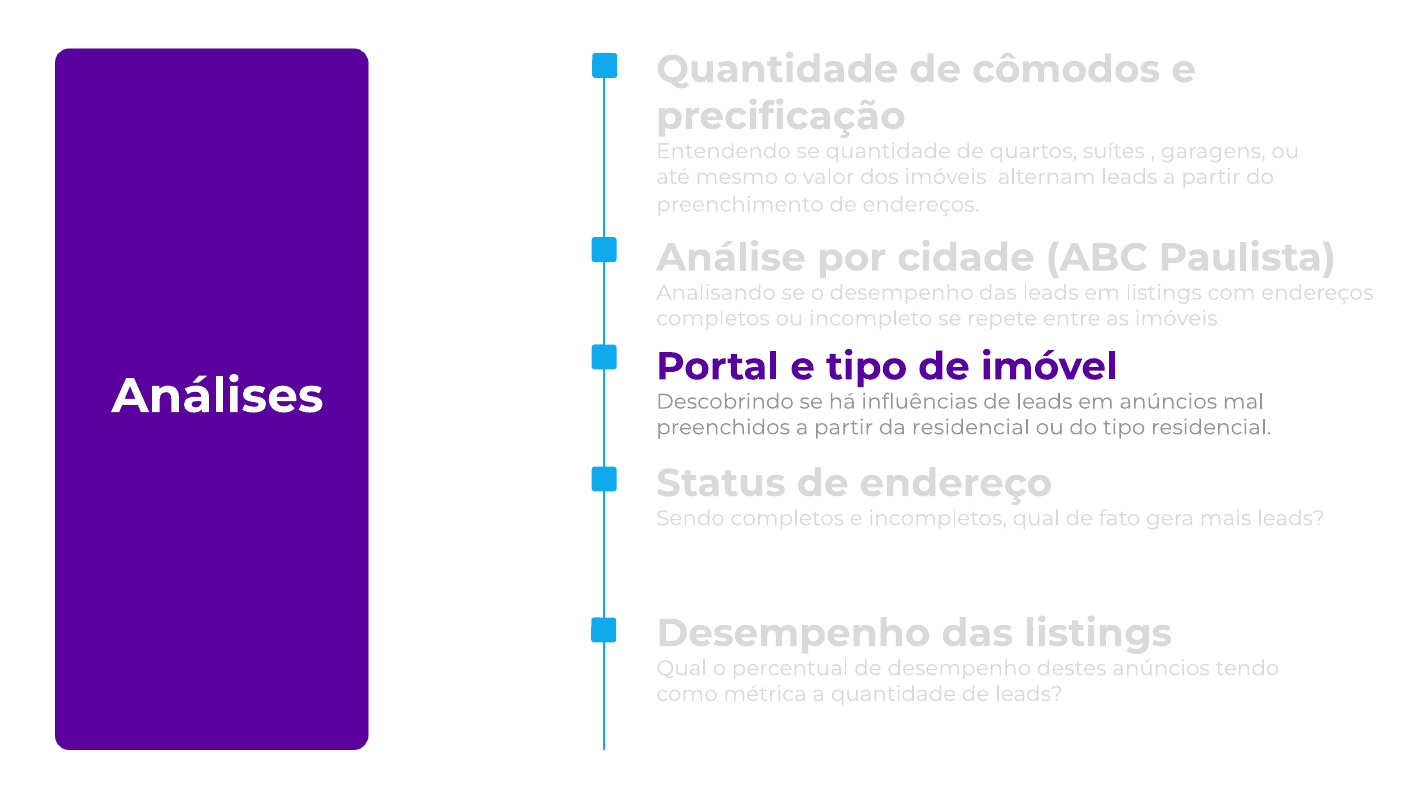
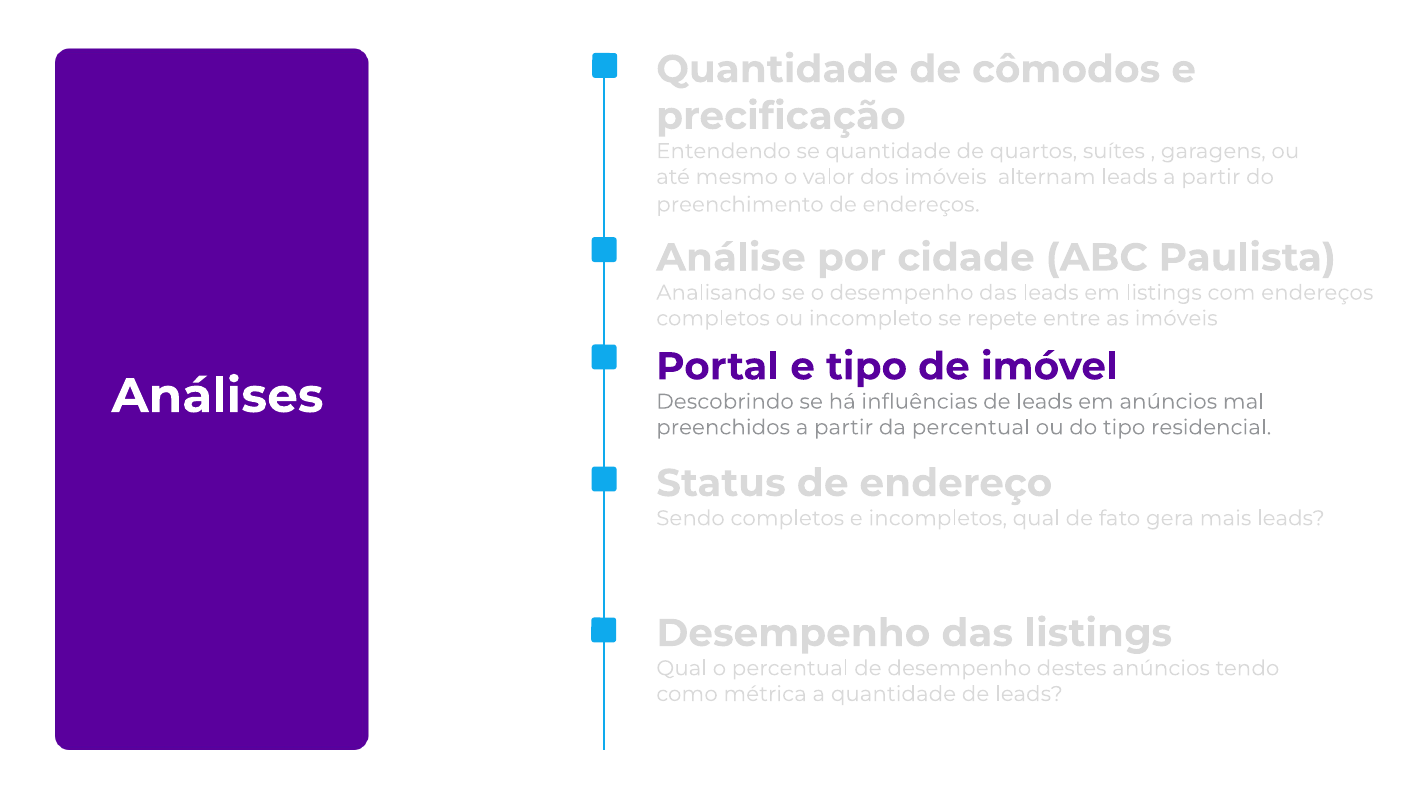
da residencial: residencial -> percentual (971, 427)
